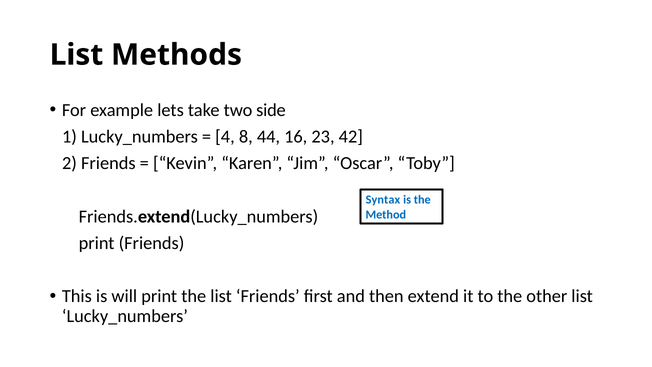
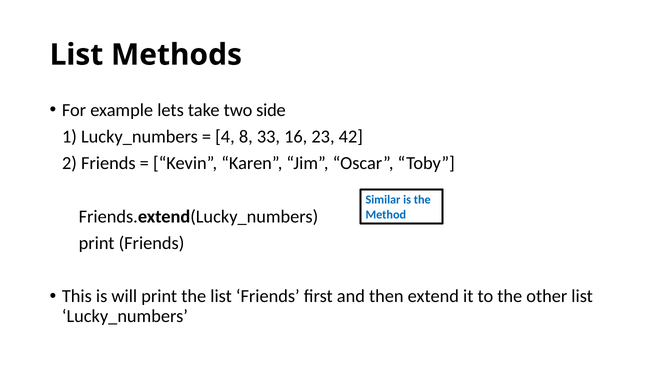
44: 44 -> 33 (268, 137)
Syntax: Syntax -> Similar (383, 200)
